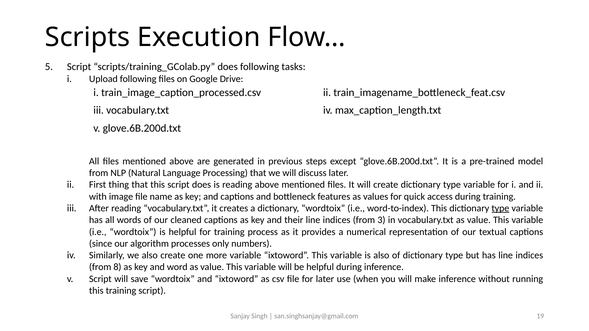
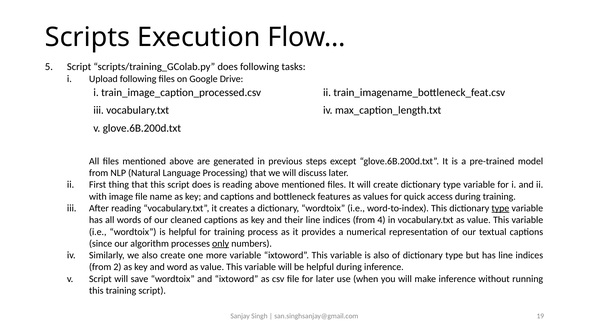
3: 3 -> 4 (381, 220)
only underline: none -> present (221, 244)
8: 8 -> 2 (117, 267)
